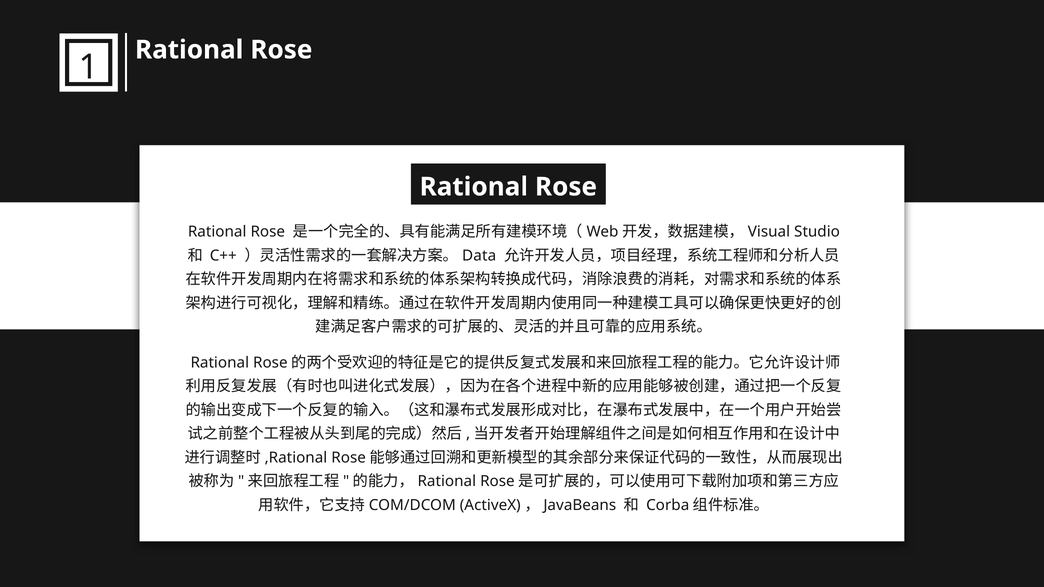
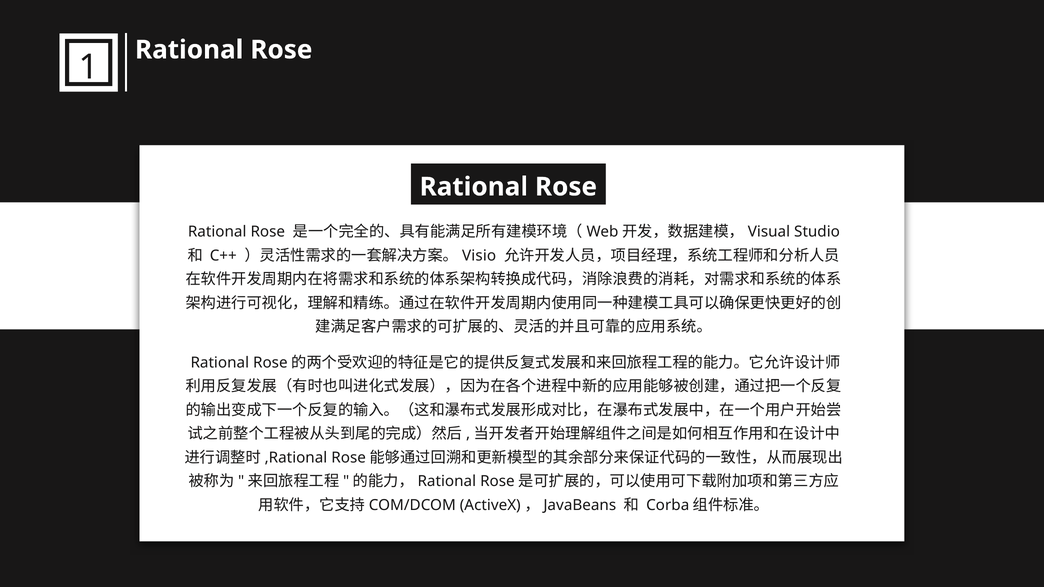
Data: Data -> Visio (479, 256)
